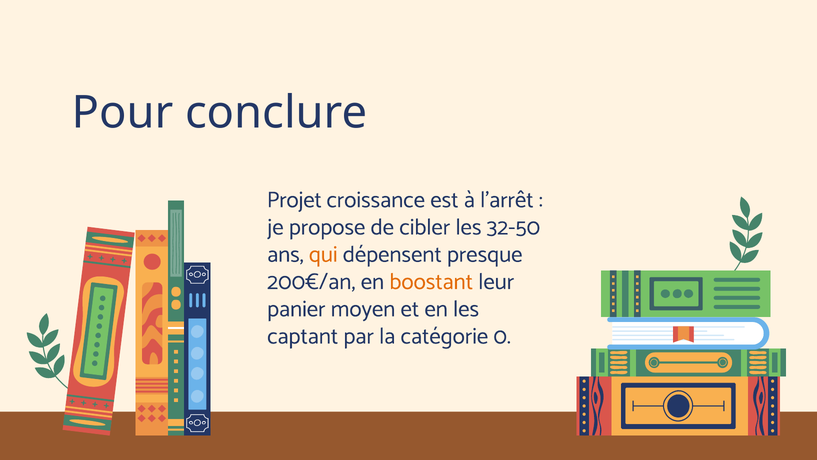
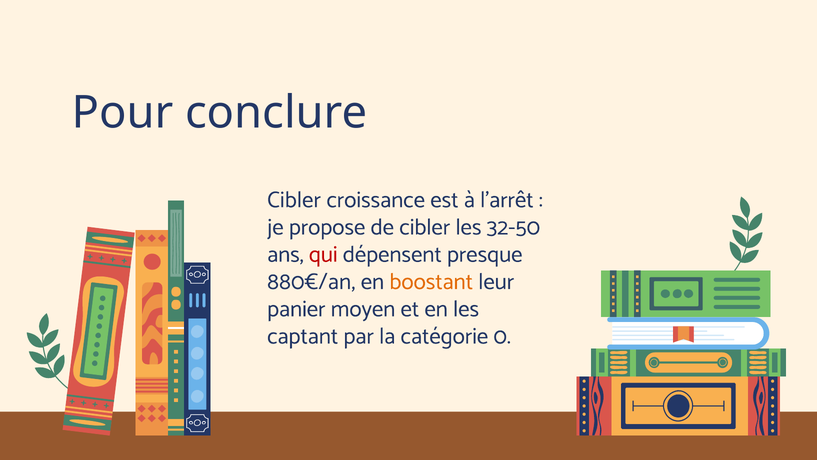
Projet: Projet -> Cibler (294, 200)
qui colour: orange -> red (323, 254)
200€/an: 200€/an -> 880€/an (311, 281)
